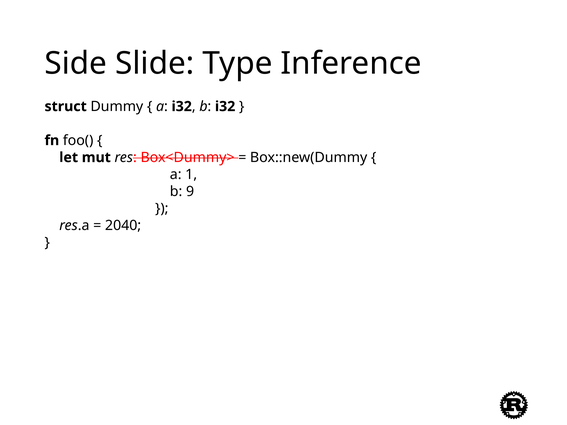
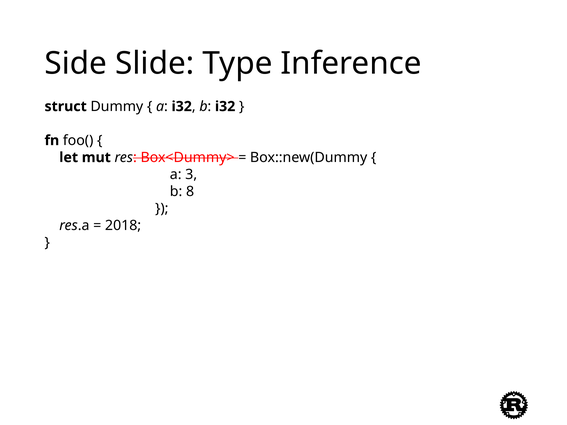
1: 1 -> 3 (191, 175)
9: 9 -> 8 (190, 192)
2040: 2040 -> 2018 (123, 226)
